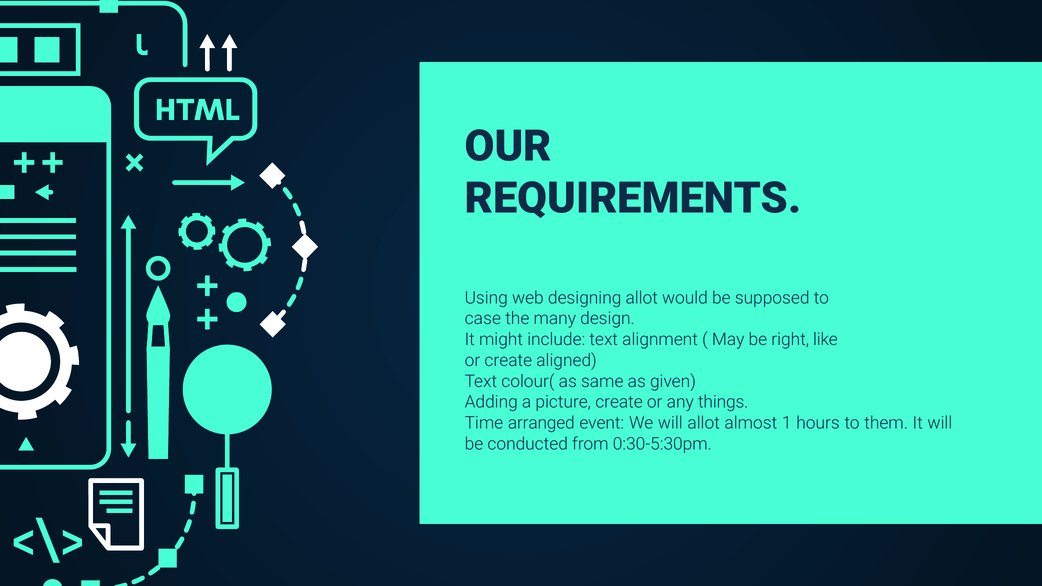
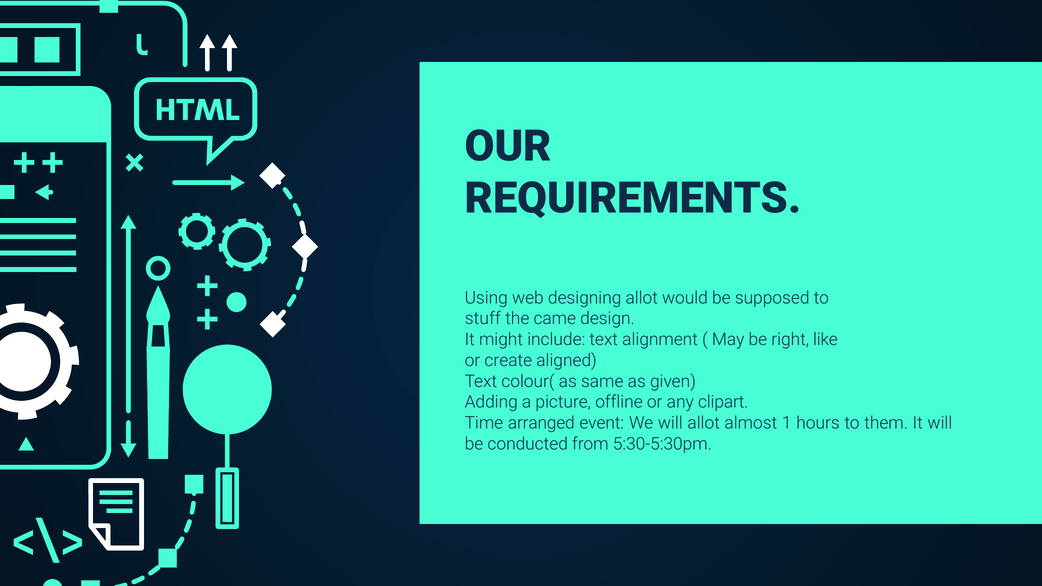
case: case -> stuff (483, 319)
many: many -> came (555, 319)
picture create: create -> offline (619, 402)
things: things -> clipart (723, 402)
0:30-5:30pm: 0:30-5:30pm -> 5:30-5:30pm (662, 444)
